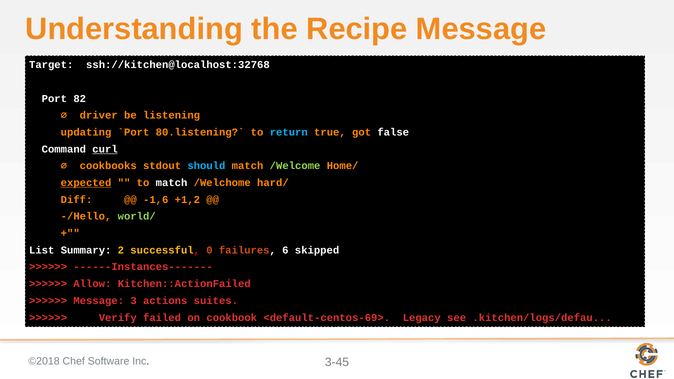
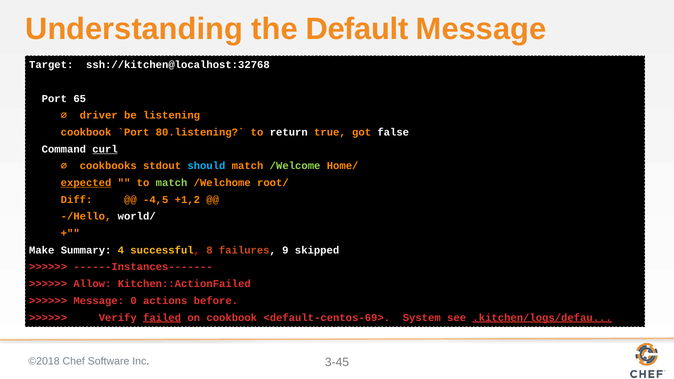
Recipe: Recipe -> Default (357, 29)
82: 82 -> 65 (80, 99)
updating: updating -> cookbook (86, 132)
return colour: light blue -> white (289, 132)
match colour: white -> light green (172, 183)
hard/: hard/ -> root/ (273, 183)
-1,6: -1,6 -> -4,5 (156, 200)
world/ colour: light green -> white (137, 217)
List: List -> Make (42, 250)
2: 2 -> 4 (121, 250)
0: 0 -> 8 (209, 250)
6: 6 -> 9 (285, 250)
3: 3 -> 0 (134, 301)
suites: suites -> before (216, 301)
failed underline: none -> present (162, 318)
Legacy: Legacy -> System (422, 318)
.kitchen/logs/defau underline: none -> present (542, 318)
